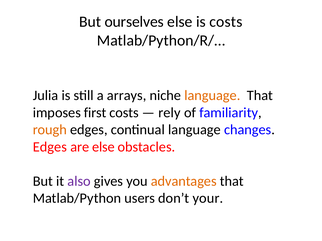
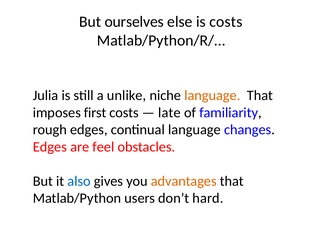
arrays: arrays -> unlike (127, 96)
rely: rely -> late (169, 113)
rough colour: orange -> black (50, 130)
are else: else -> feel (103, 147)
also colour: purple -> blue (79, 181)
your: your -> hard (208, 199)
